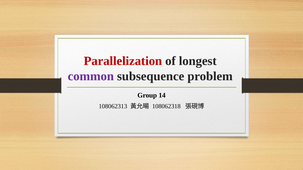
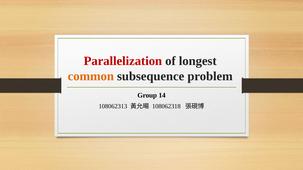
common colour: purple -> orange (91, 76)
